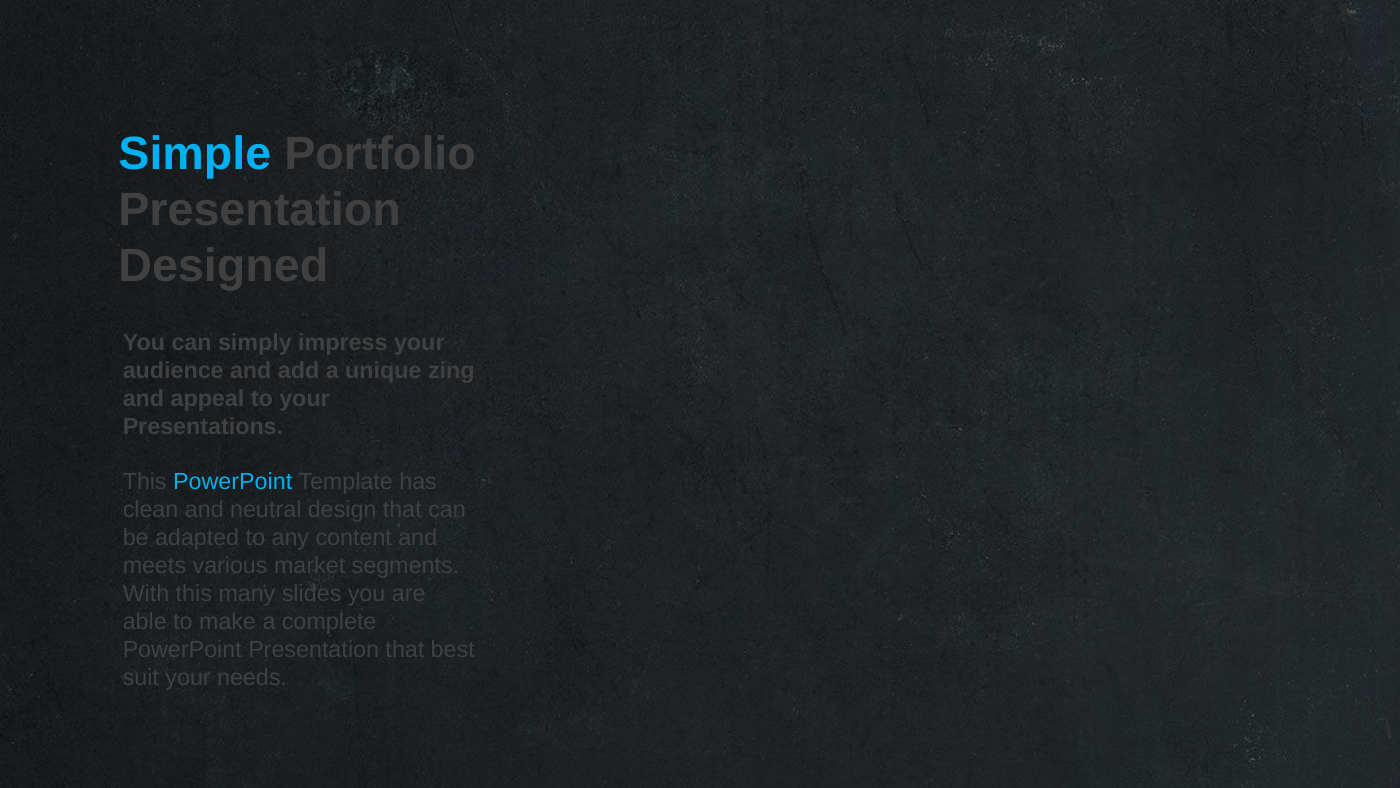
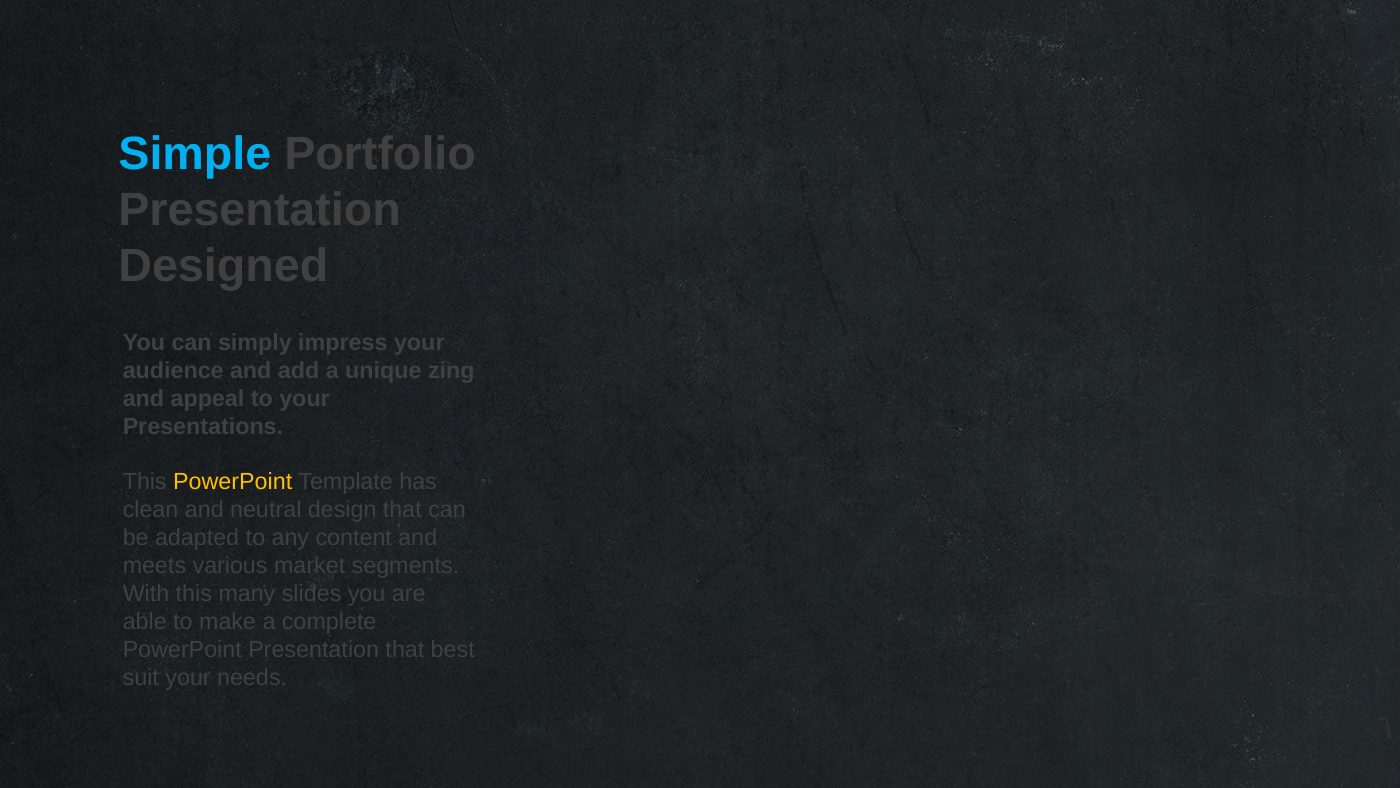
PowerPoint colour: light blue -> yellow (233, 481)
